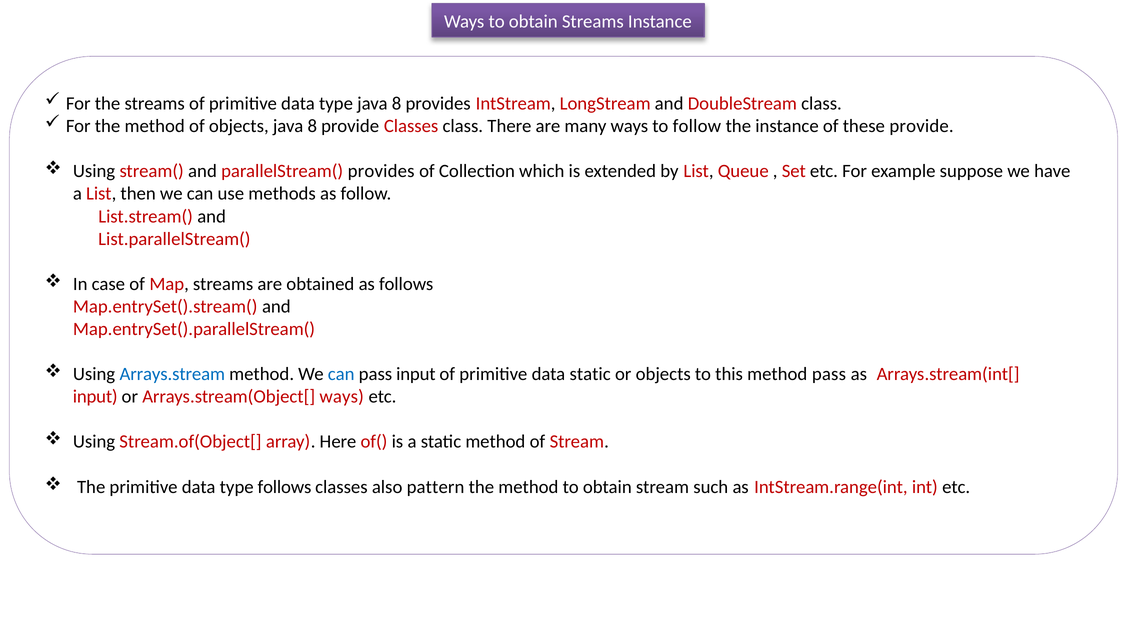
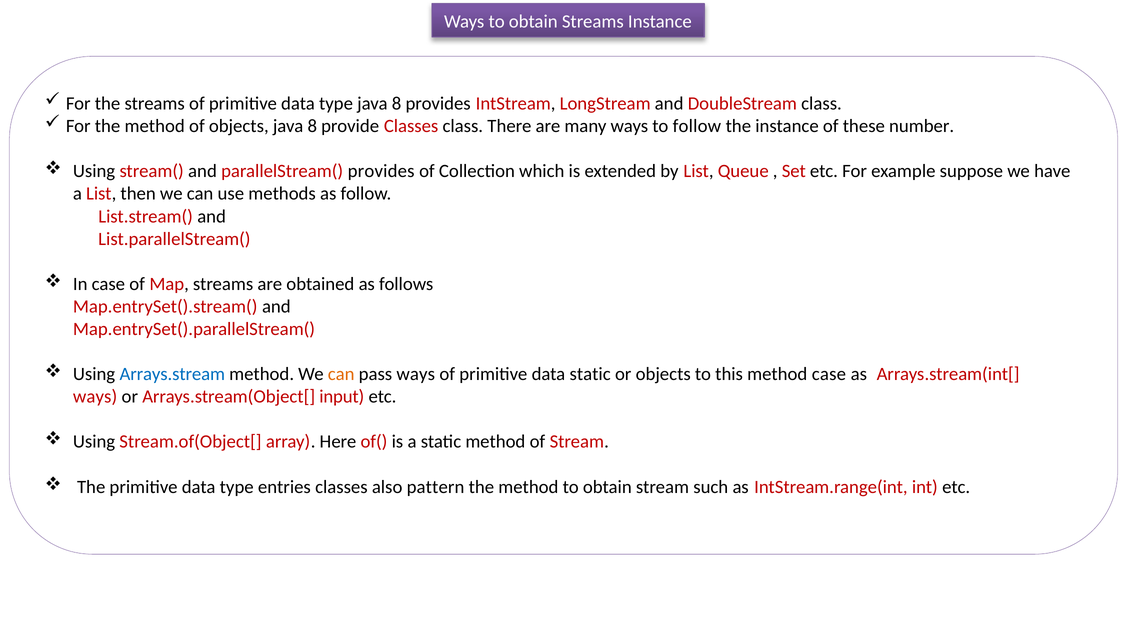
these provide: provide -> number (922, 126)
can colour: blue -> orange (341, 374)
pass input: input -> ways (416, 374)
method pass: pass -> case (829, 374)
input: input -> ways (95, 397)
Arrays.stream(Object[ ways: ways -> input (342, 397)
type follows: follows -> entries (284, 487)
